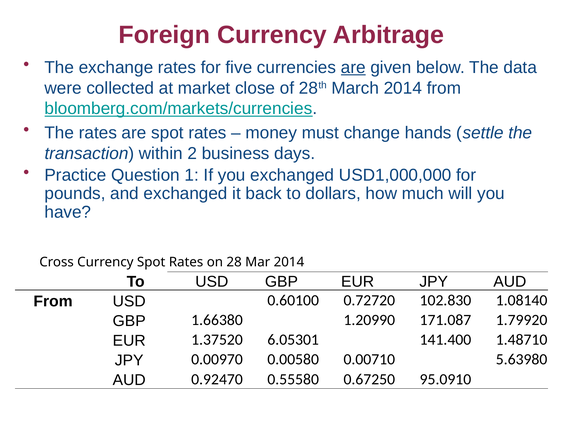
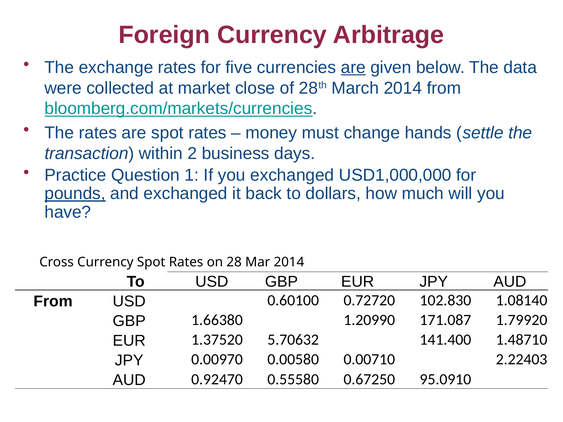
pounds underline: none -> present (75, 194)
6.05301: 6.05301 -> 5.70632 (293, 340)
5.63980: 5.63980 -> 2.22403 (522, 360)
